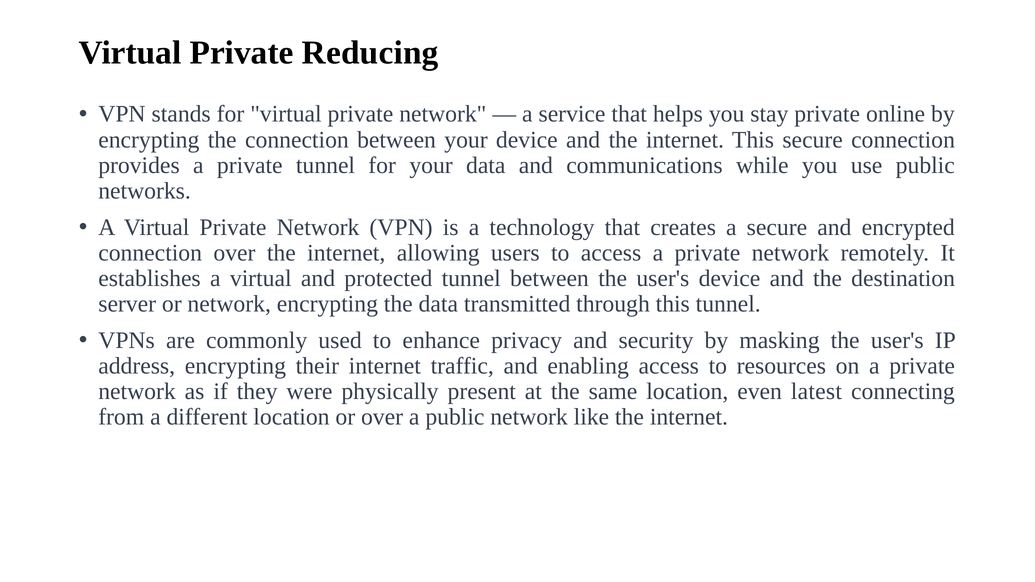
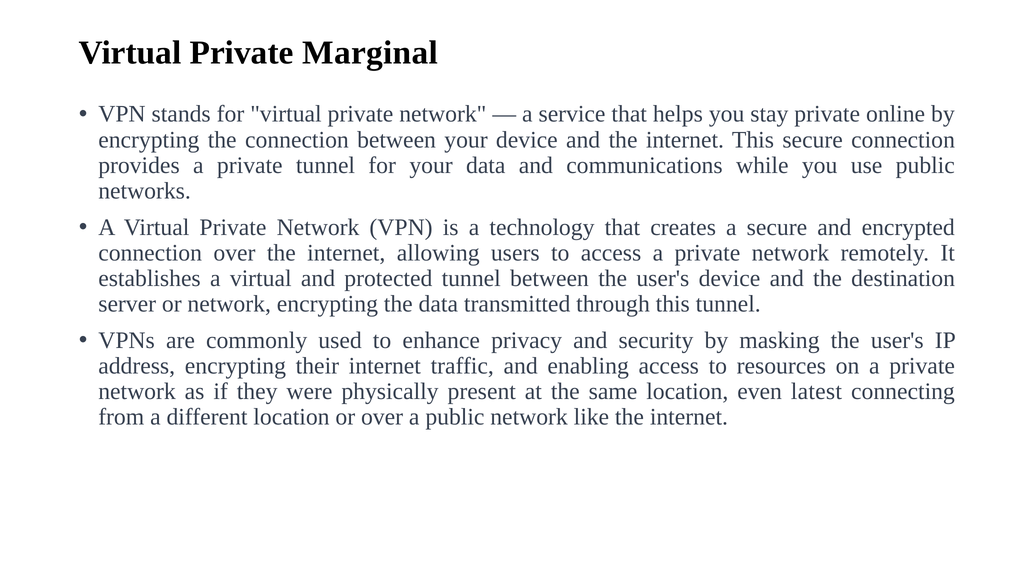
Reducing: Reducing -> Marginal (370, 53)
